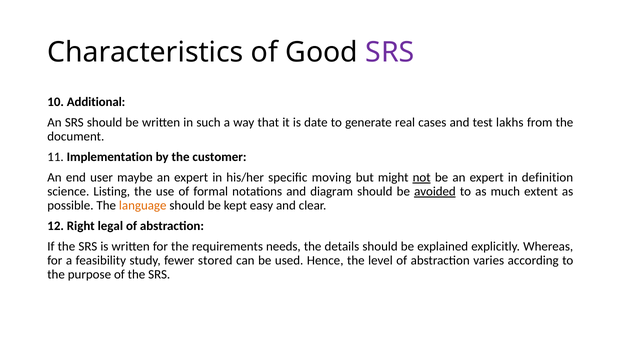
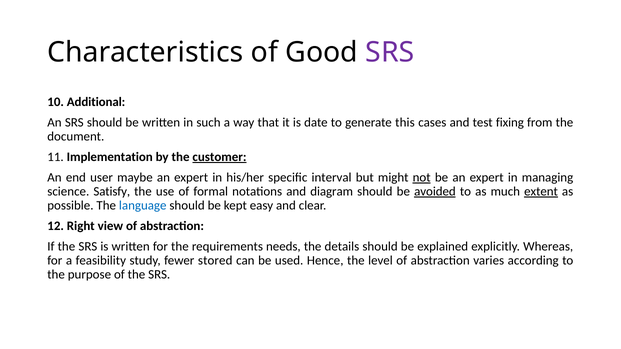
real: real -> this (405, 123)
lakhs: lakhs -> fixing (510, 123)
customer underline: none -> present (219, 157)
moving: moving -> interval (332, 178)
definition: definition -> managing (548, 178)
Listing: Listing -> Satisfy (112, 192)
extent underline: none -> present (541, 192)
language colour: orange -> blue (143, 206)
legal: legal -> view (110, 226)
